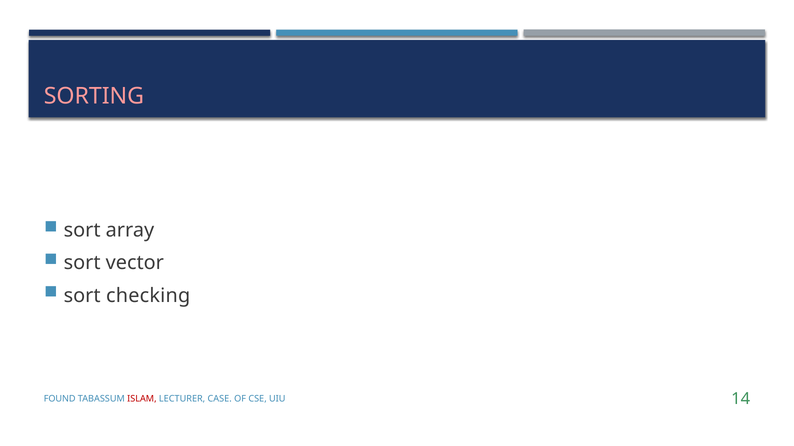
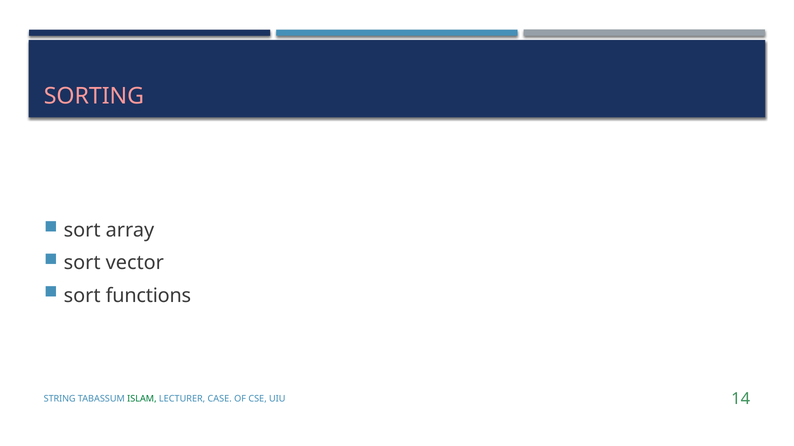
checking: checking -> functions (148, 296)
FOUND: FOUND -> STRING (60, 399)
ISLAM colour: red -> green (142, 399)
